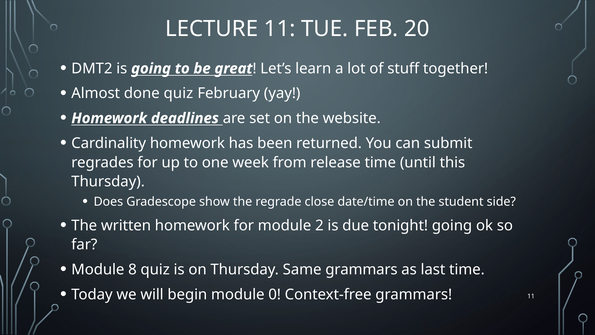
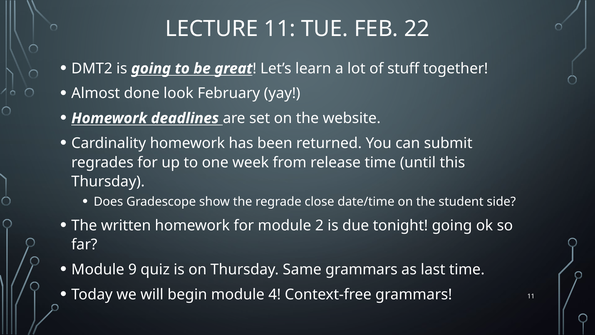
20: 20 -> 22 (417, 29)
done quiz: quiz -> look (178, 93)
8: 8 -> 9 (132, 269)
0: 0 -> 4 (275, 294)
